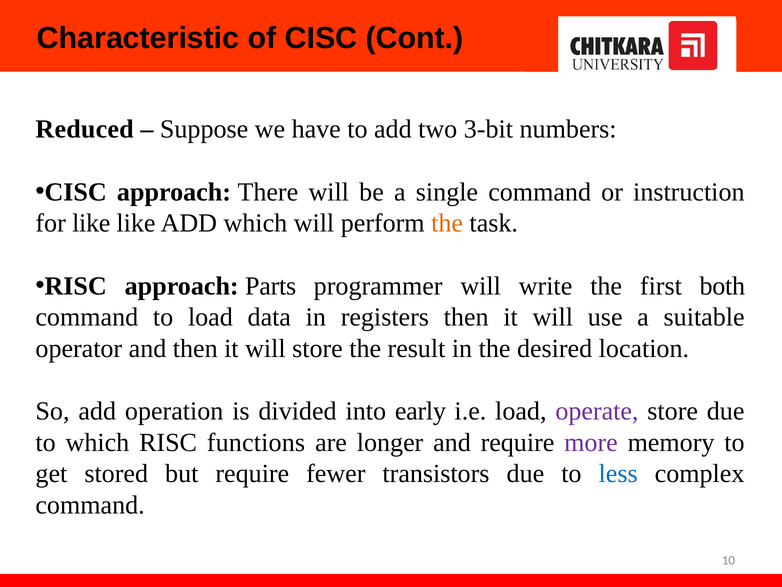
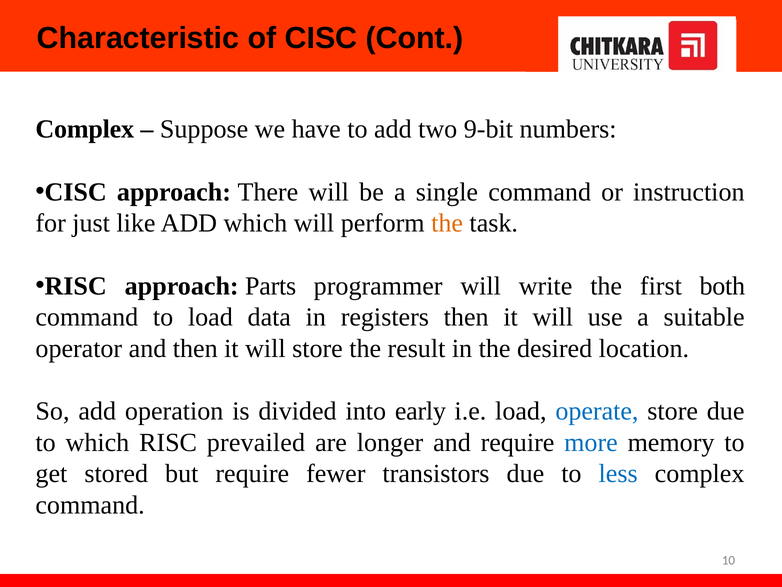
Reduced: Reduced -> Complex (85, 129)
3-bit: 3-bit -> 9-bit (488, 129)
for like: like -> just (91, 223)
operate colour: purple -> blue (597, 411)
functions: functions -> prevailed (256, 442)
more colour: purple -> blue (591, 442)
